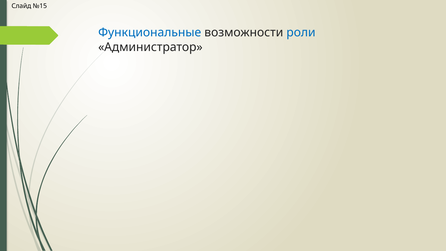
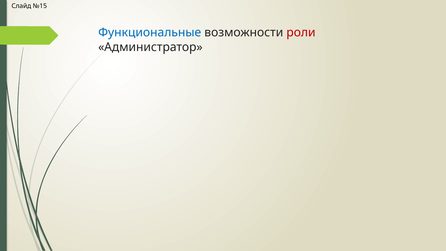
роли colour: blue -> red (301, 33)
